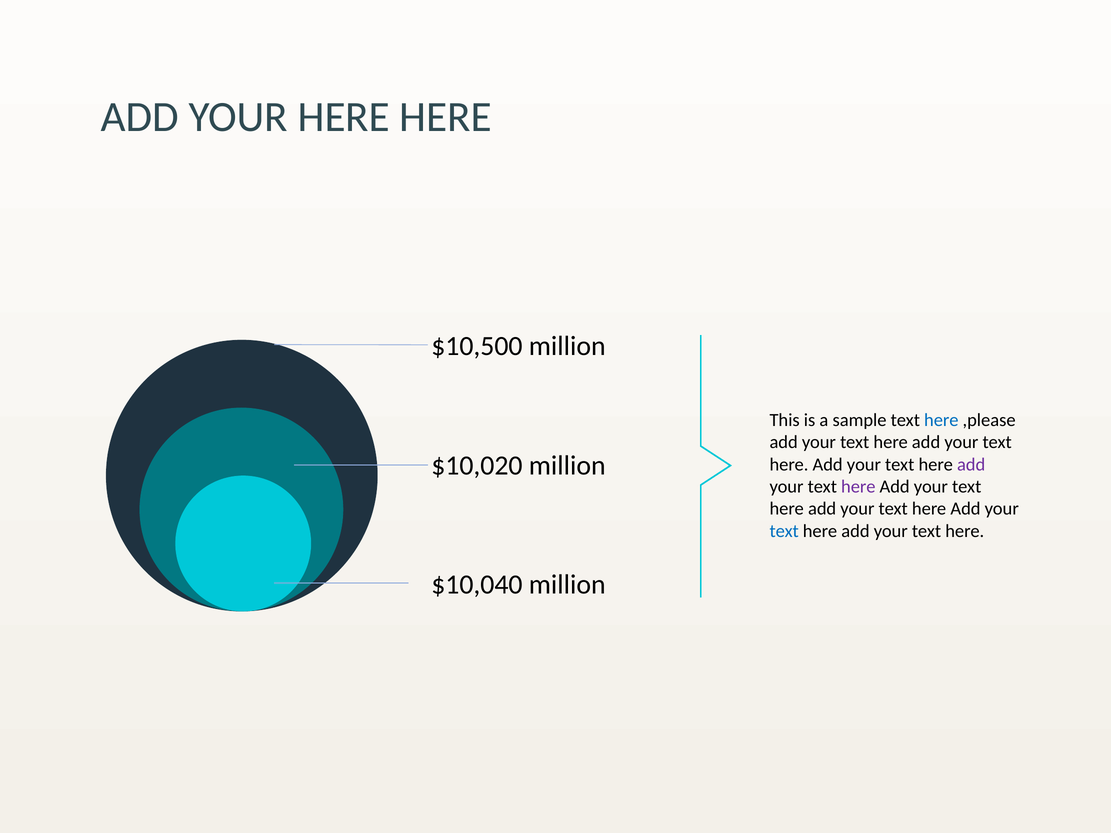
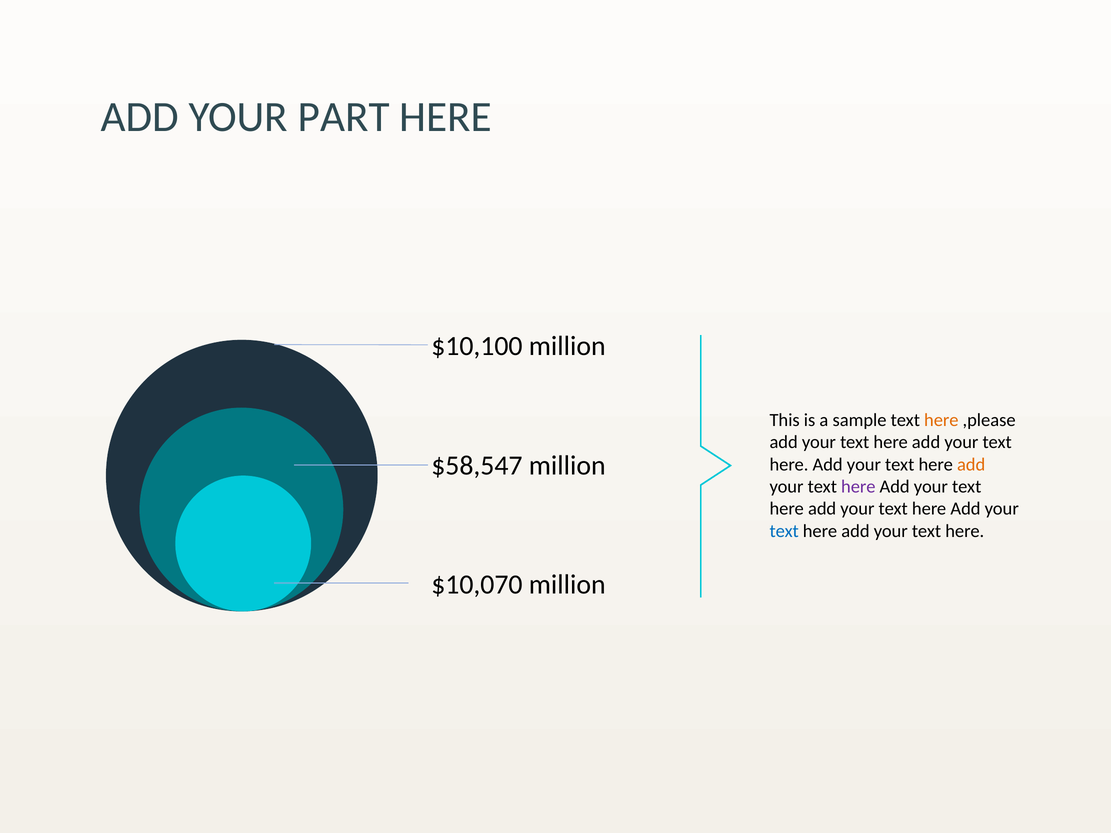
YOUR HERE: HERE -> PART (344, 117)
$10,500: $10,500 -> $10,100 (477, 346)
here colour: blue -> orange (941, 420)
$10,020: $10,020 -> $58,547 (477, 466)
add colour: purple -> orange (971, 465)
$10,040: $10,040 -> $10,070 (477, 585)
